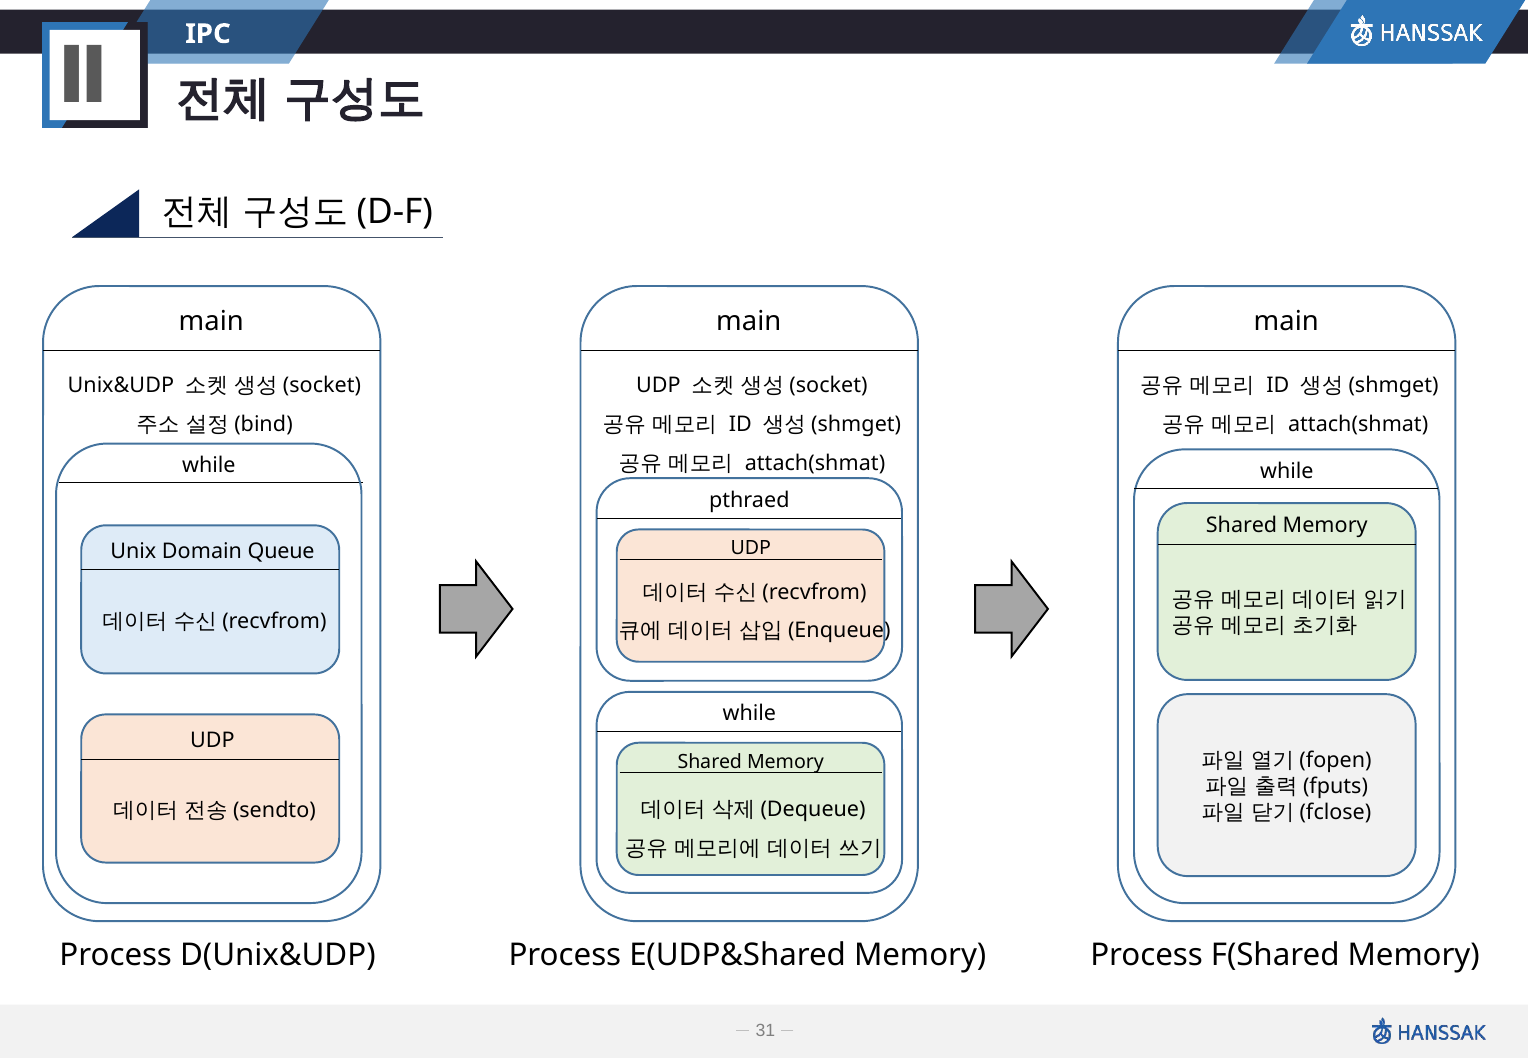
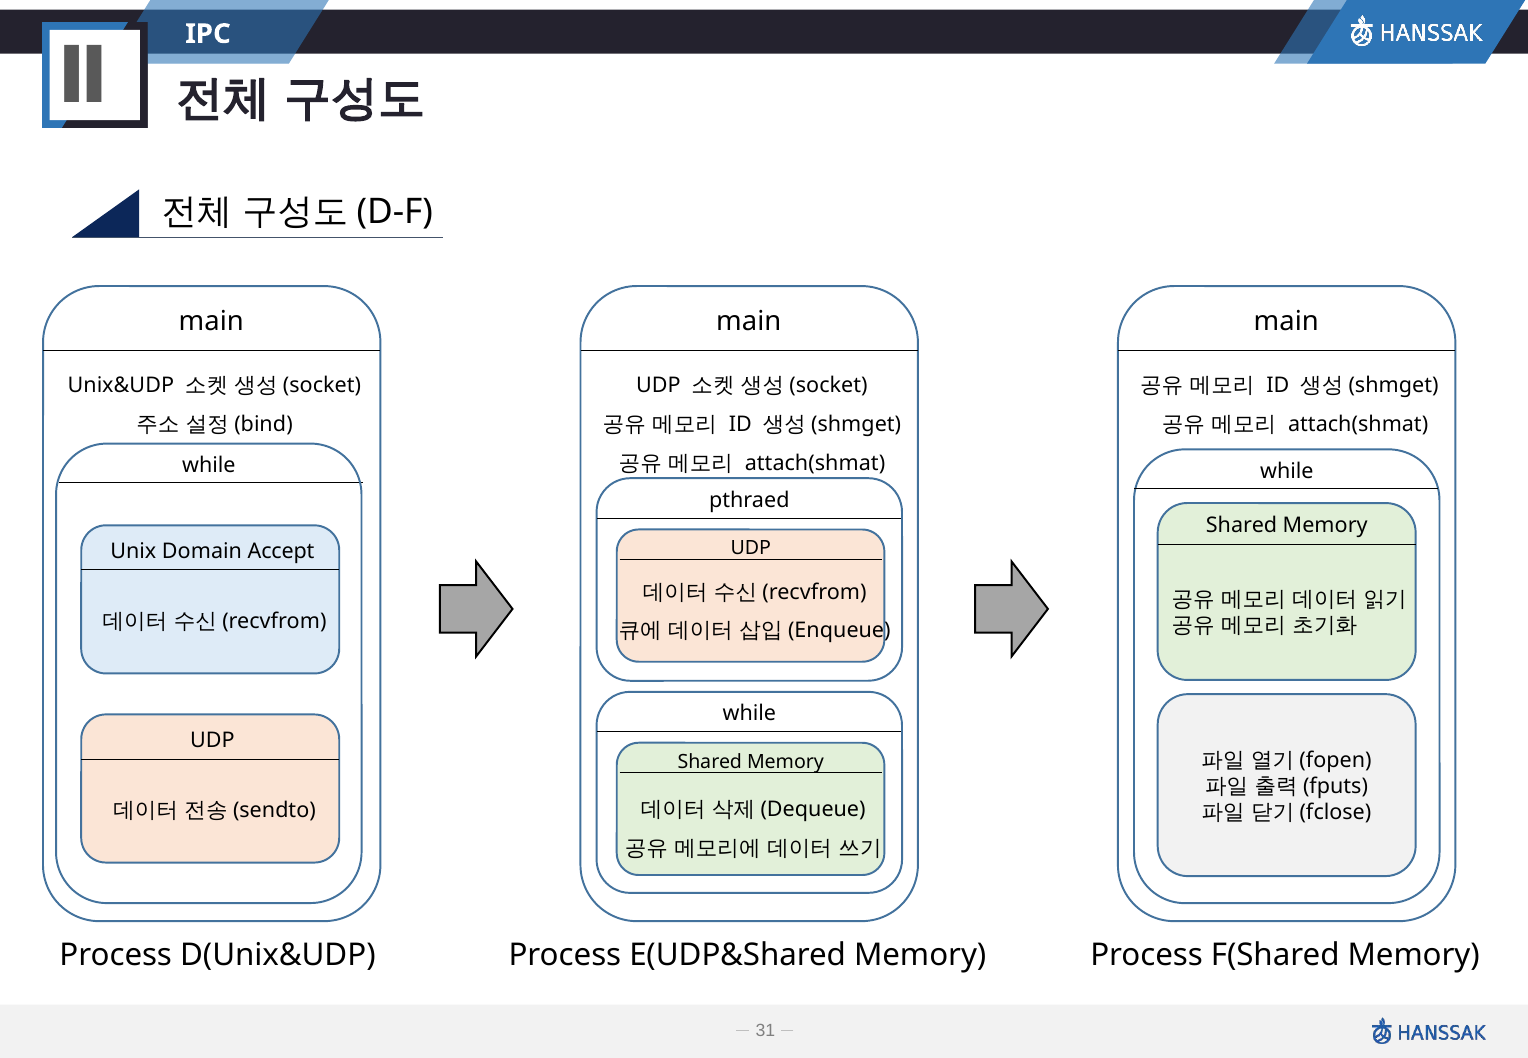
Queue: Queue -> Accept (281, 551)
